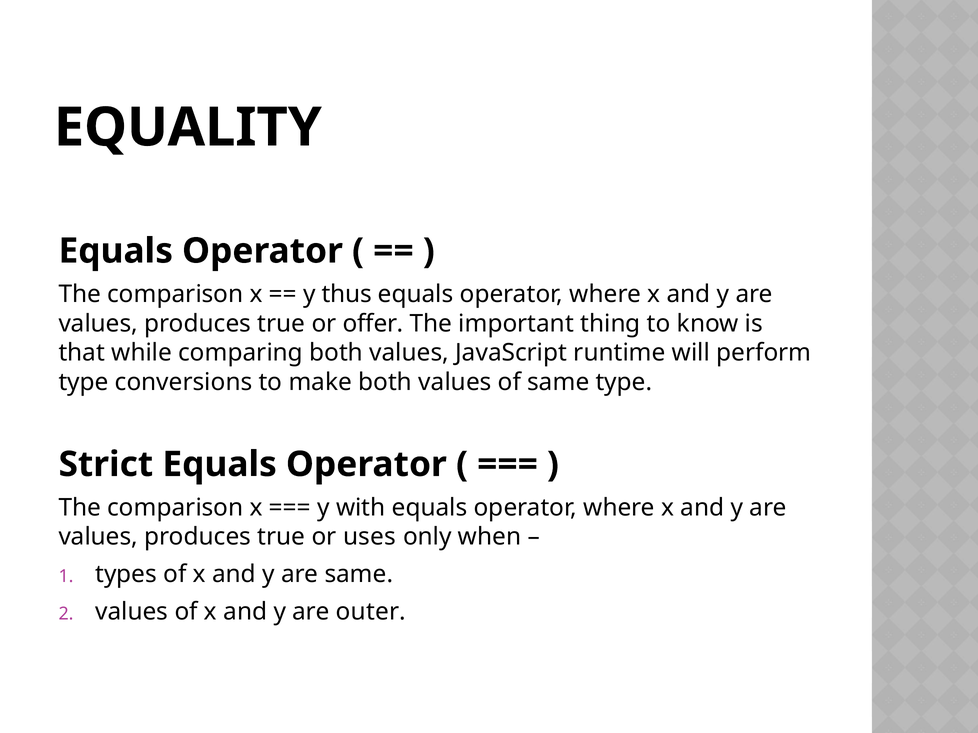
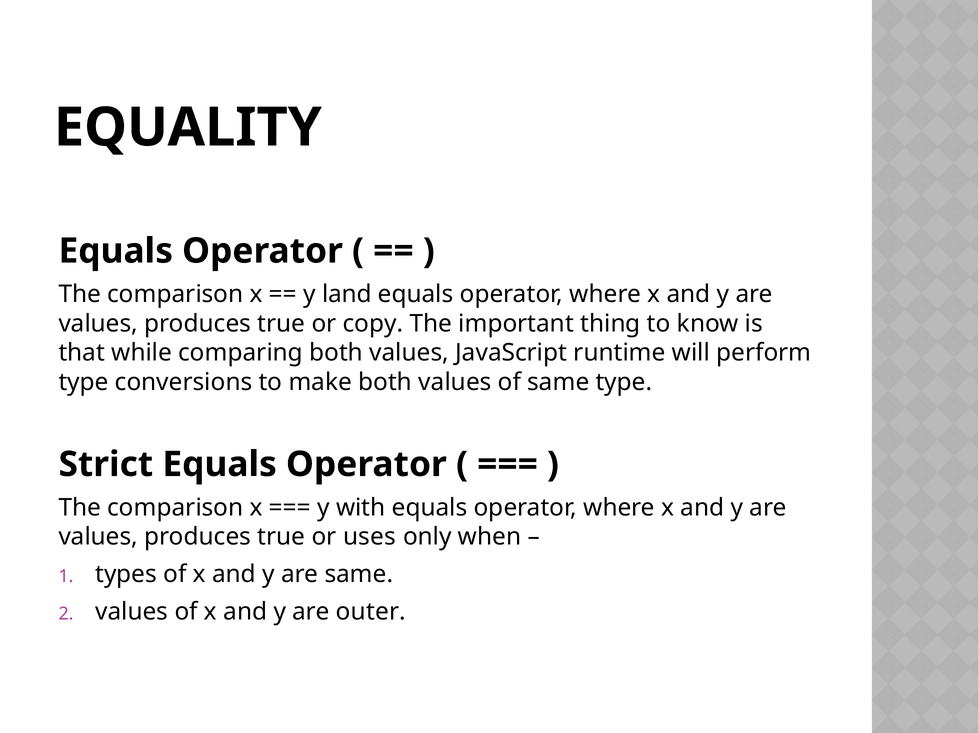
thus: thus -> land (347, 294)
offer: offer -> copy (373, 324)
